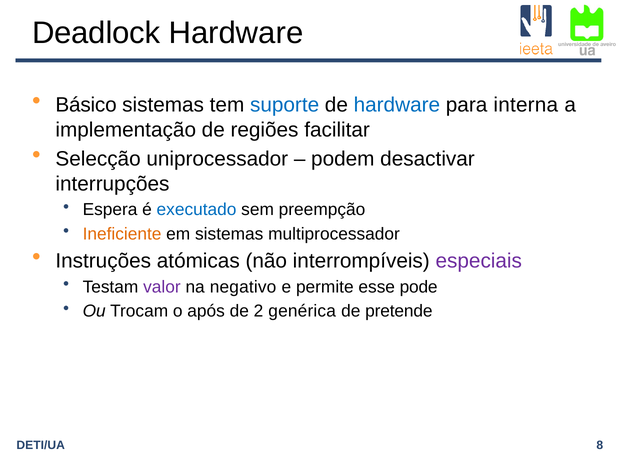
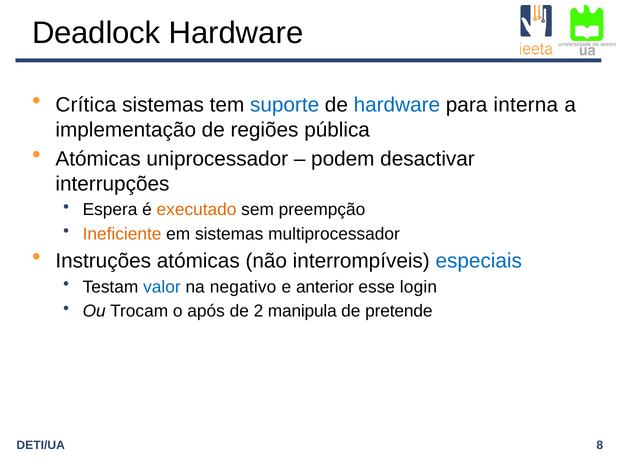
Básico: Básico -> Crítica (86, 105)
facilitar: facilitar -> pública (337, 130)
Selecção: Selecção -> Atómicas (98, 159)
executado colour: blue -> orange (197, 210)
especiais colour: purple -> blue (479, 261)
valor colour: purple -> blue (162, 287)
permite: permite -> anterior (325, 287)
pode: pode -> login (418, 287)
genérica: genérica -> manipula (302, 312)
